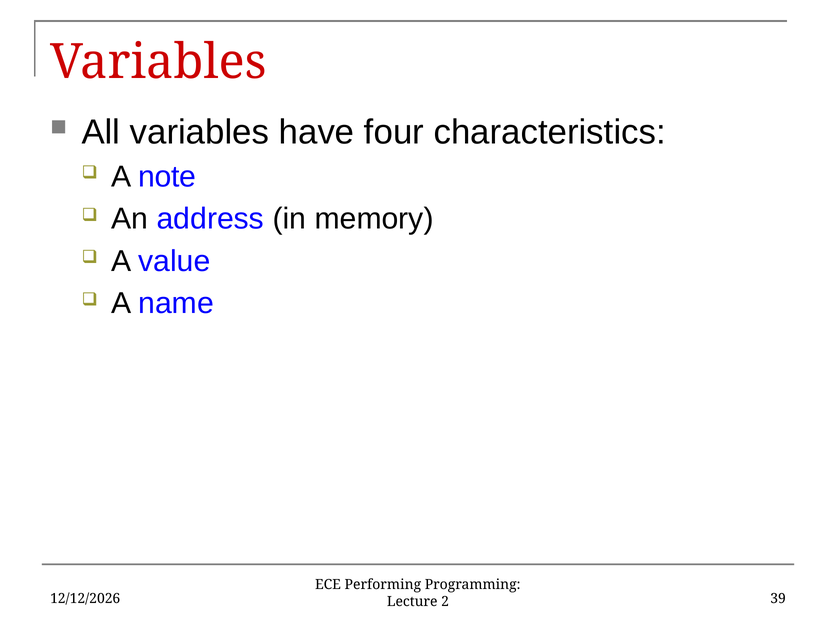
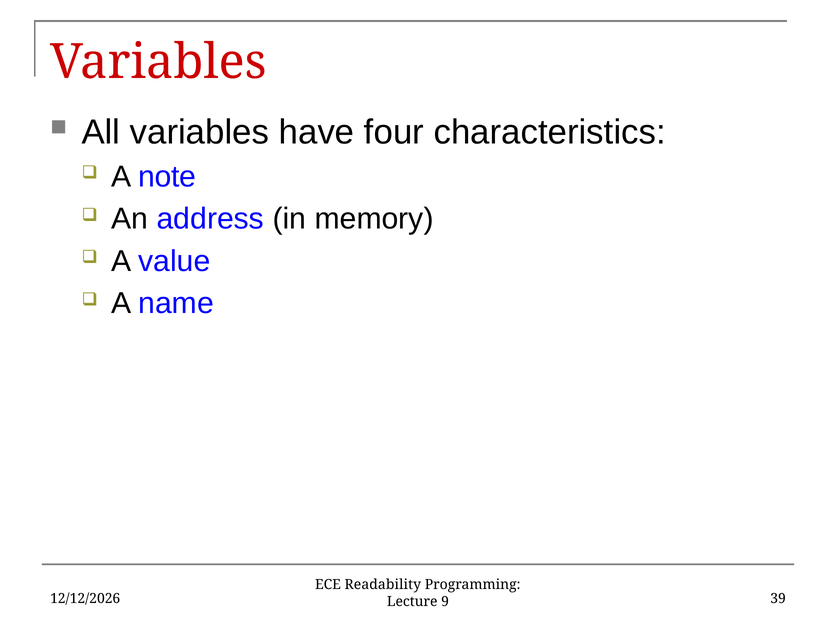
Performing: Performing -> Readability (383, 585)
2: 2 -> 9 (445, 601)
